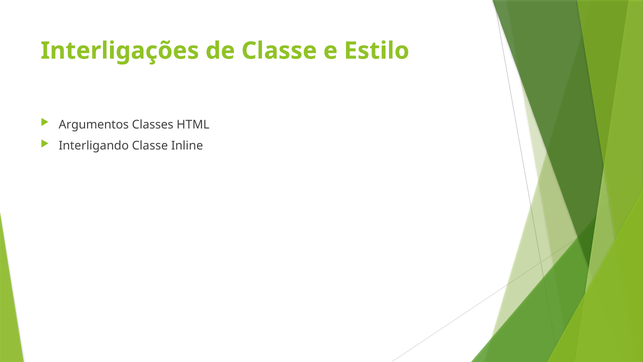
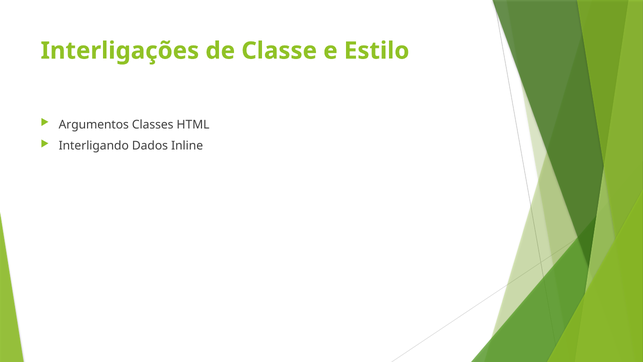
Interligando Classe: Classe -> Dados (150, 146)
